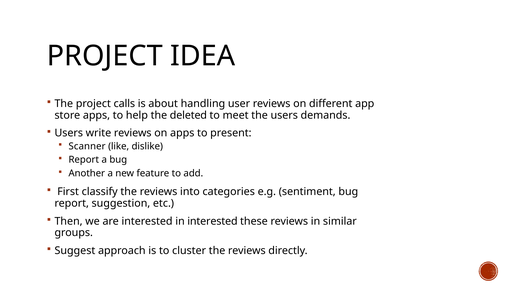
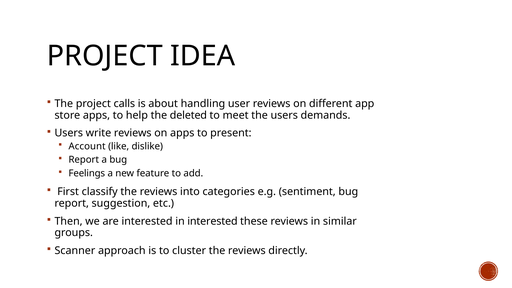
Scanner: Scanner -> Account (87, 146)
Another: Another -> Feelings (87, 173)
Suggest: Suggest -> Scanner (75, 251)
